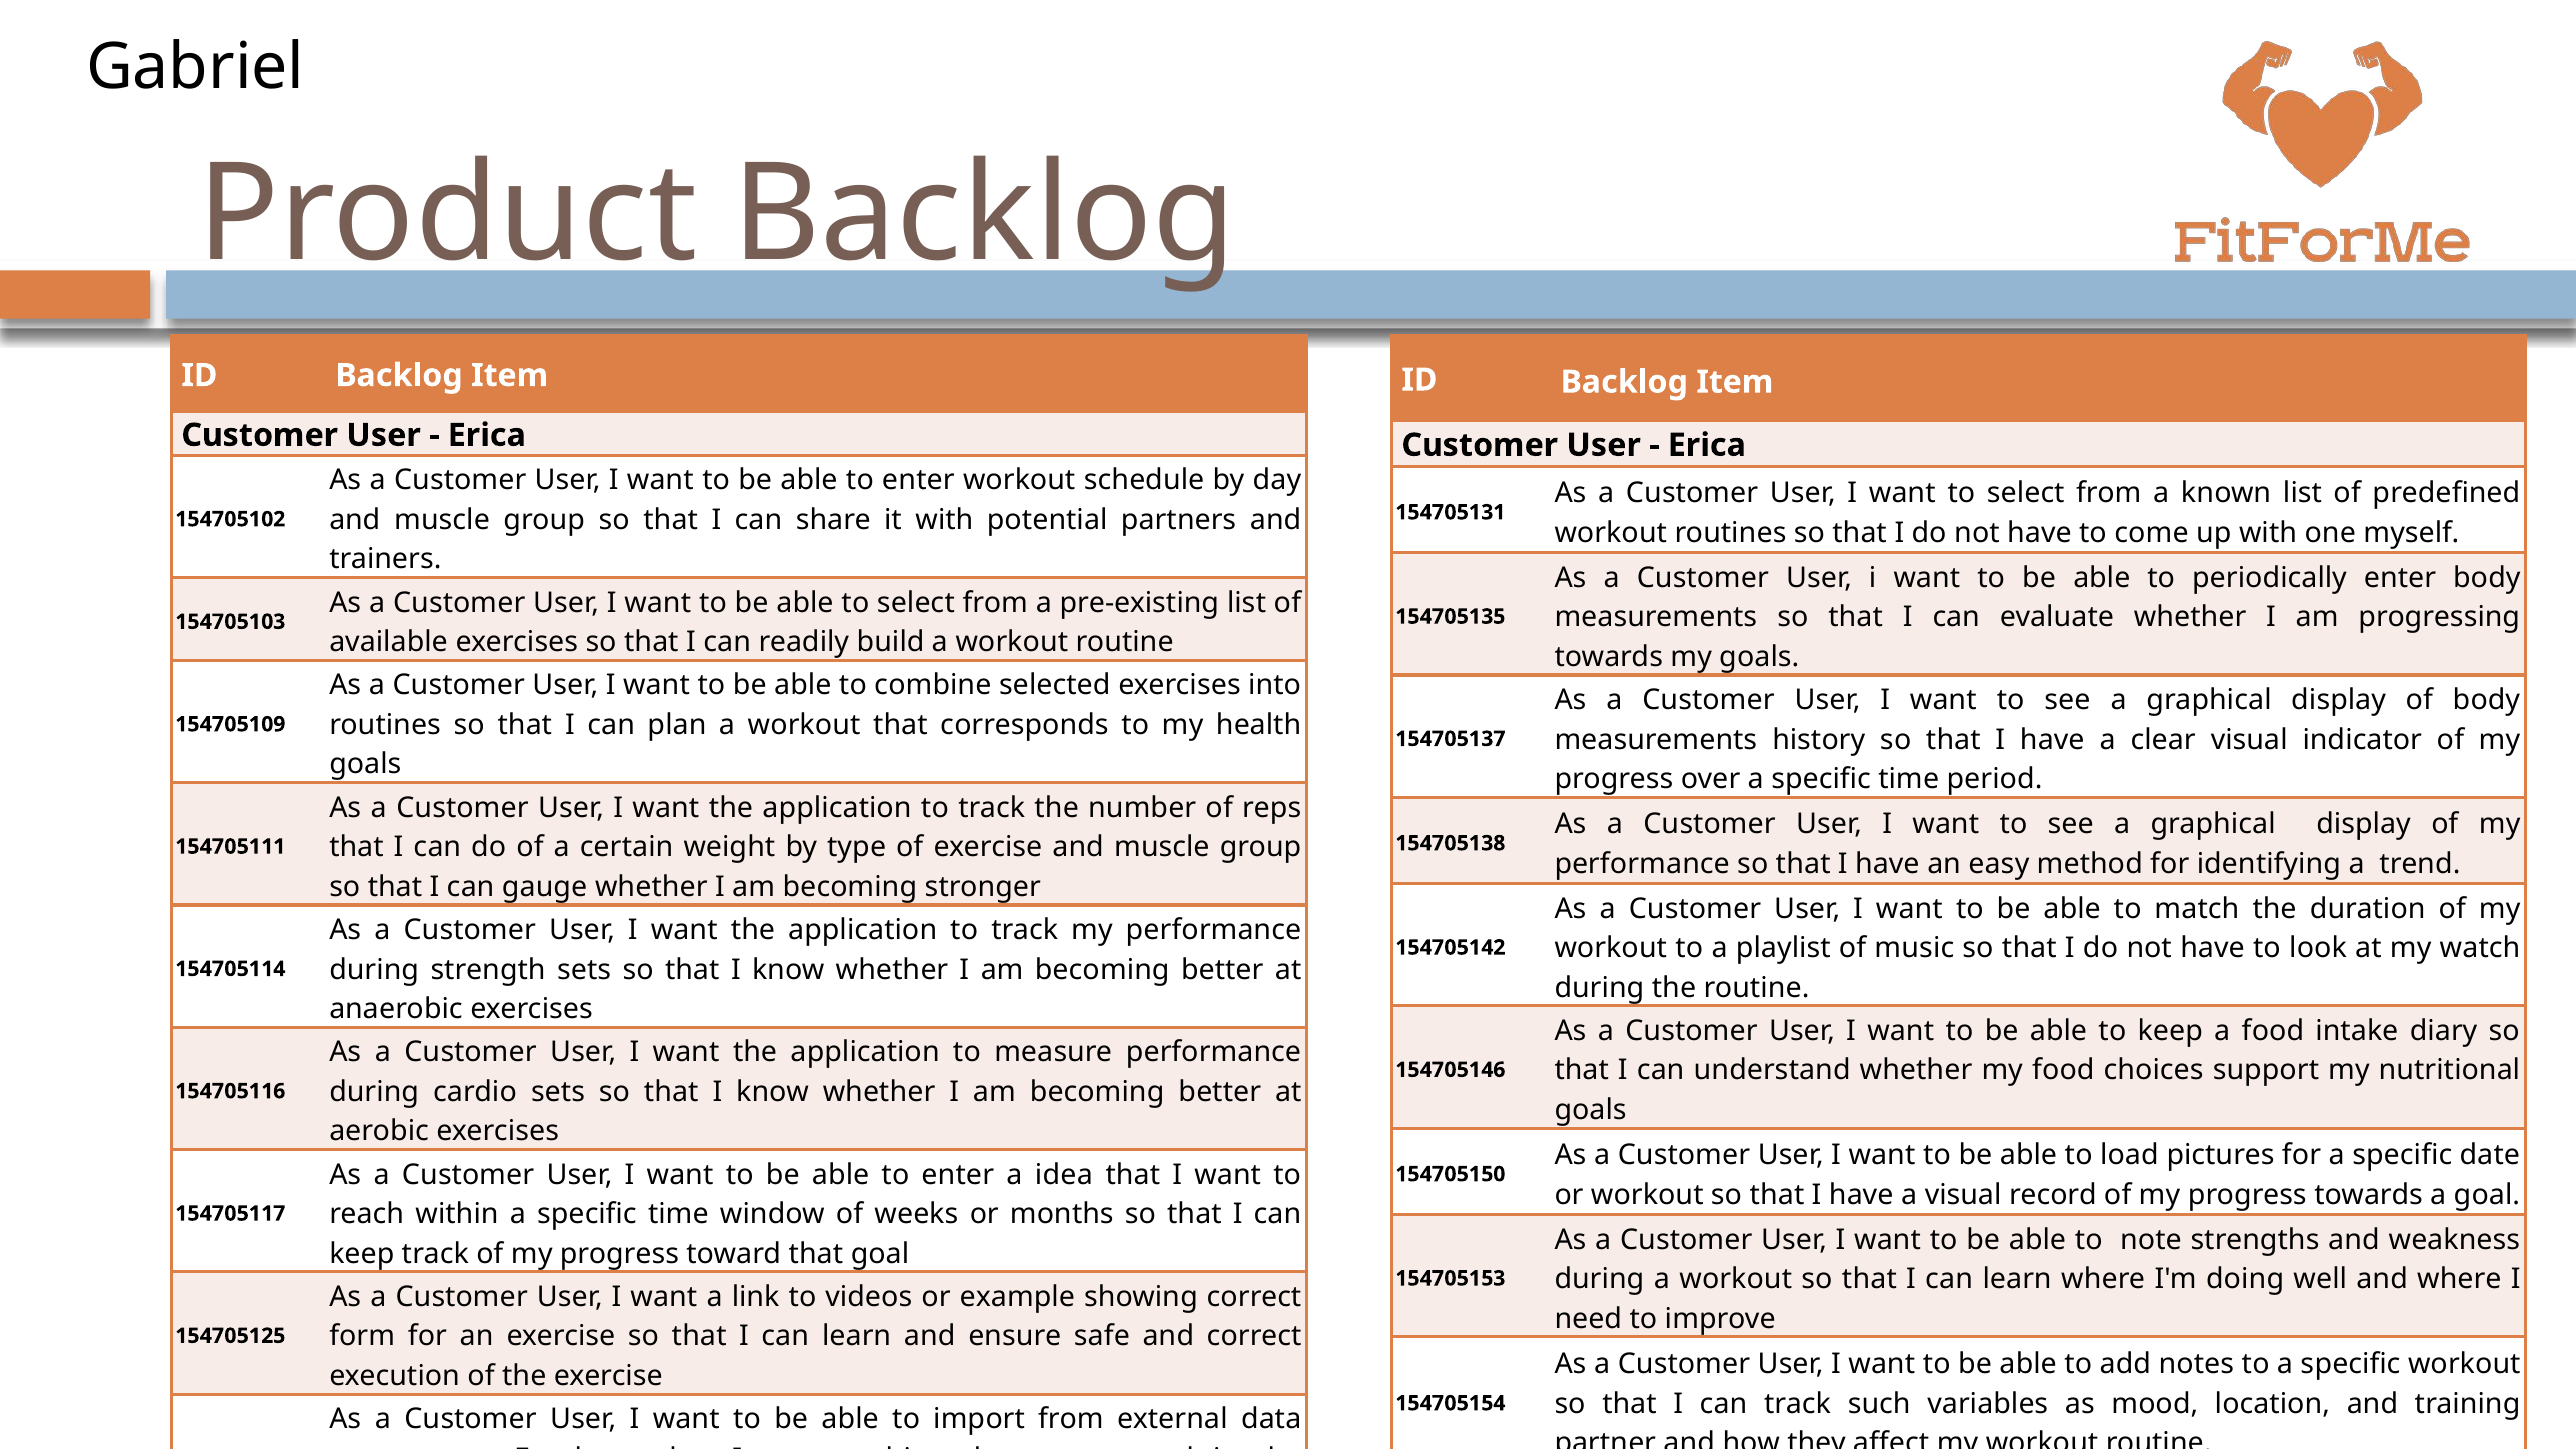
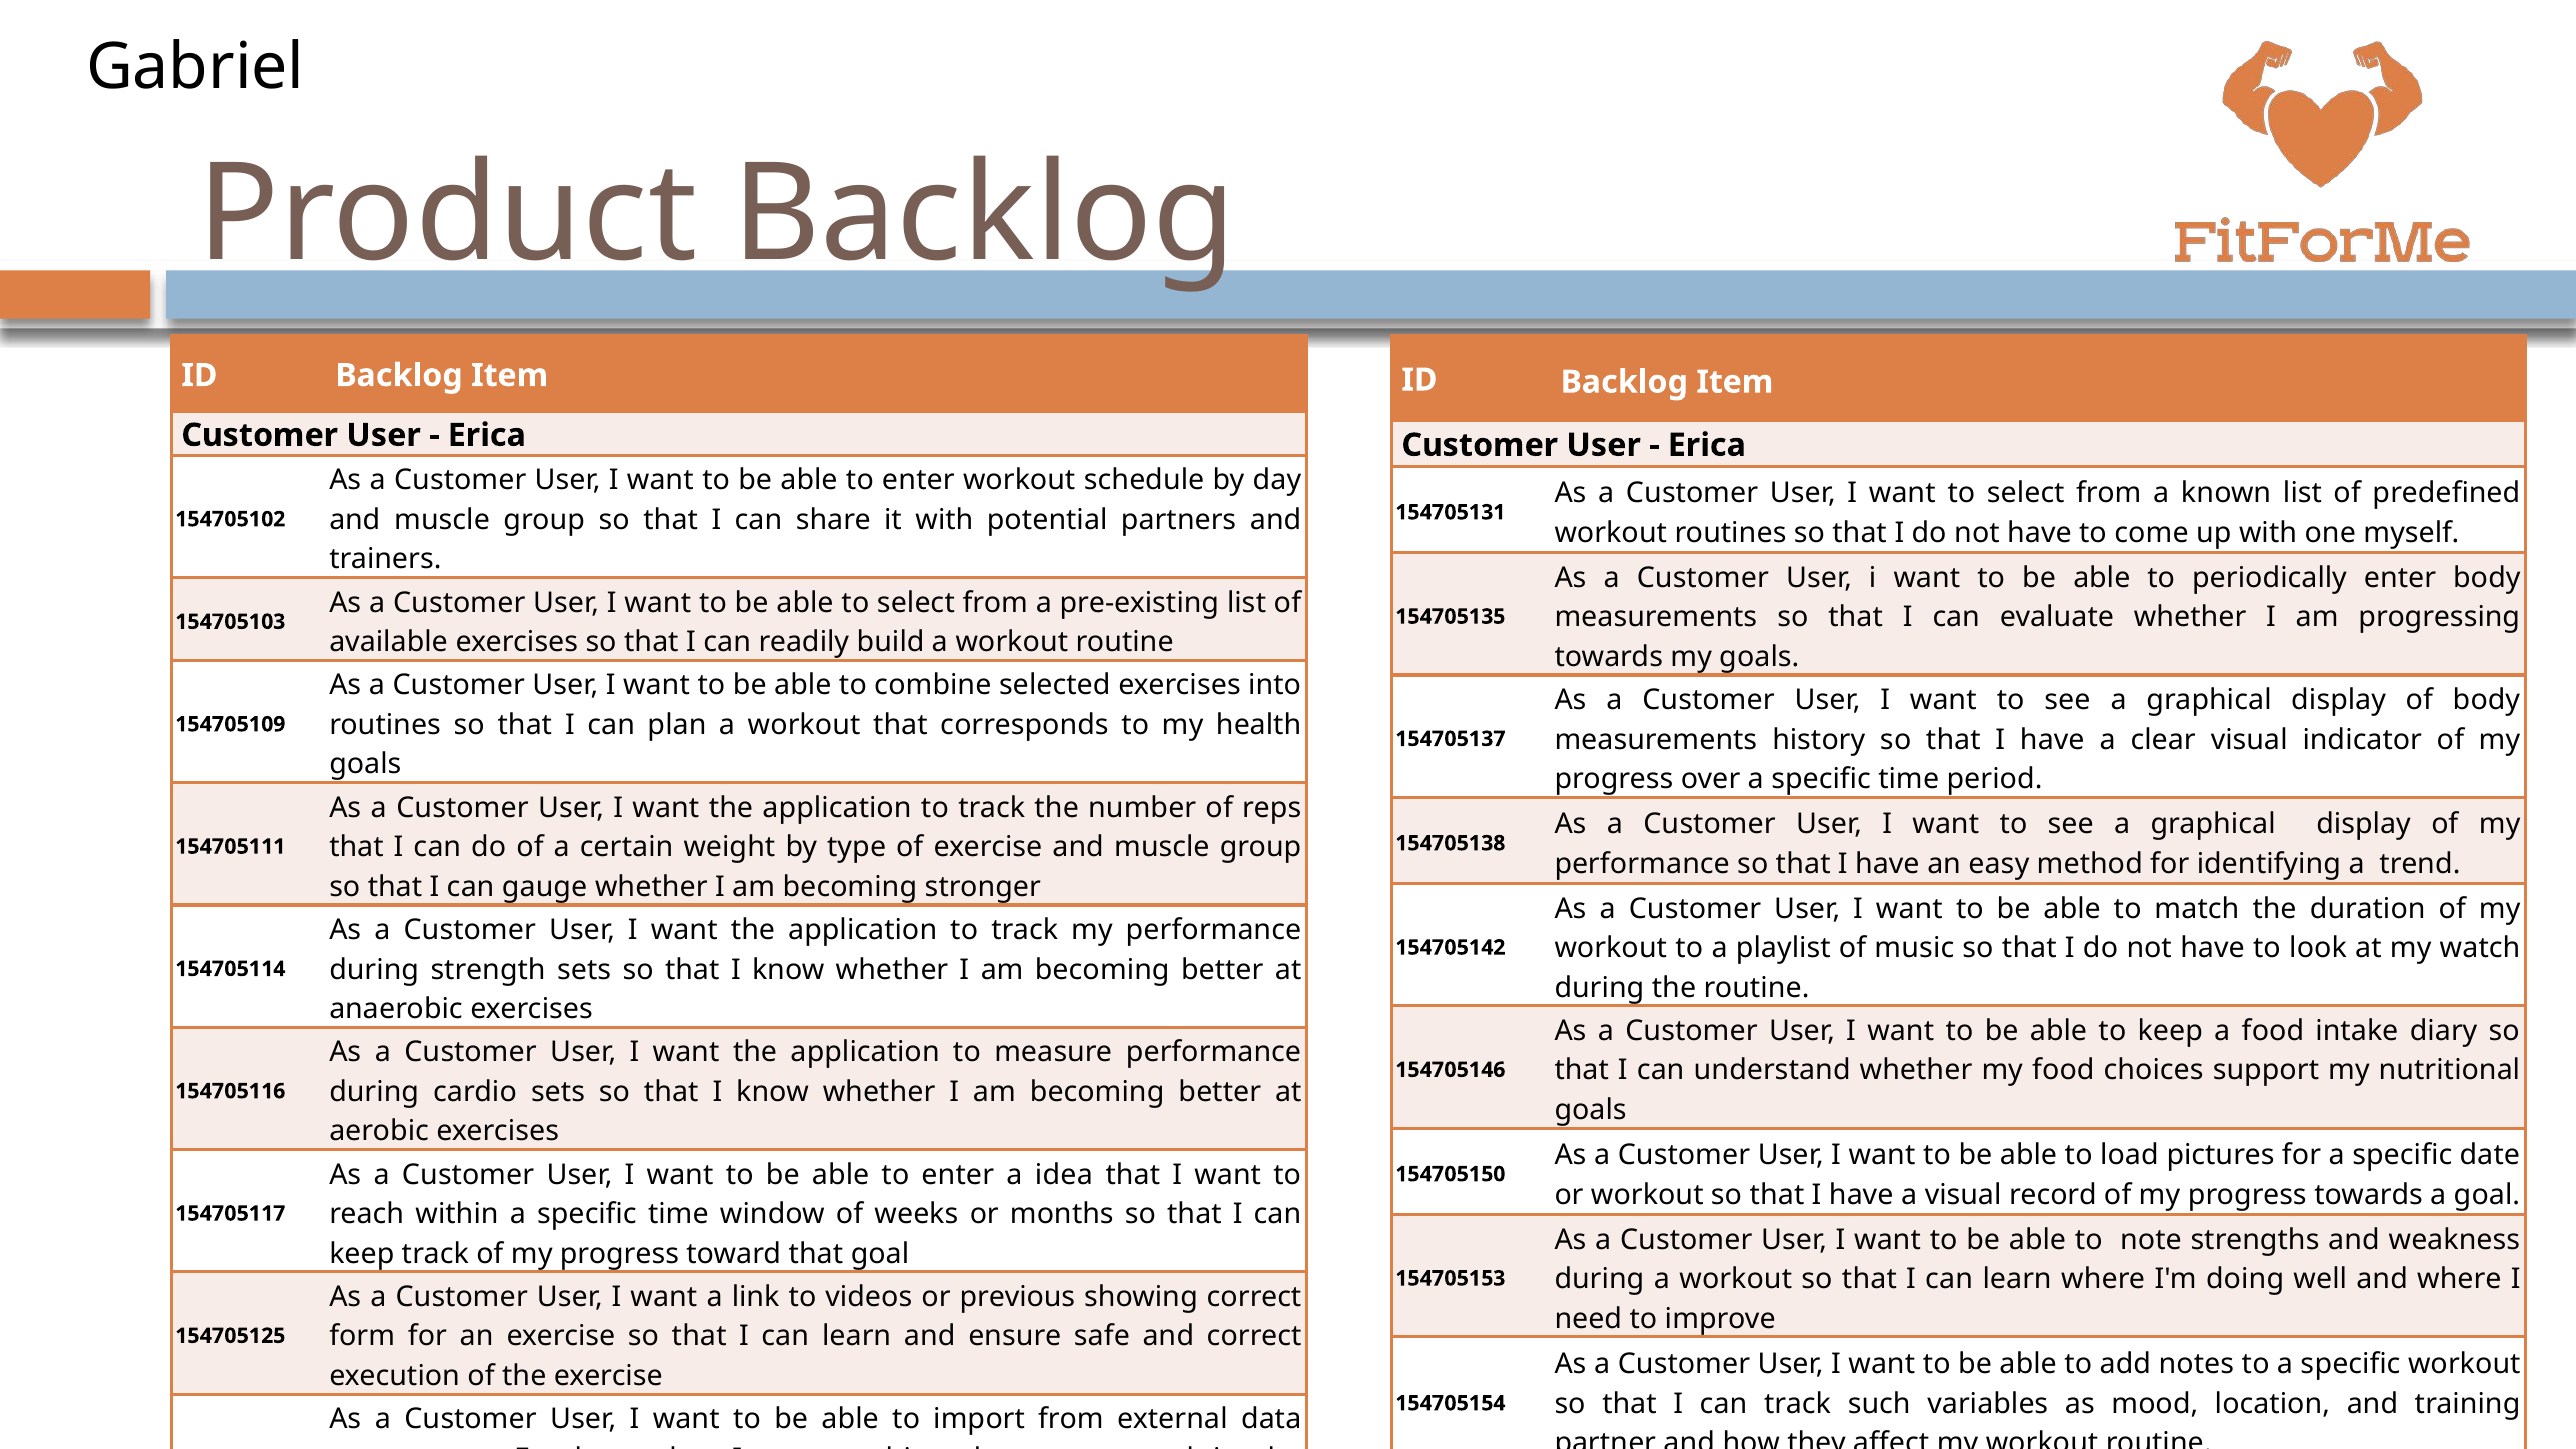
example: example -> previous (1017, 1297)
